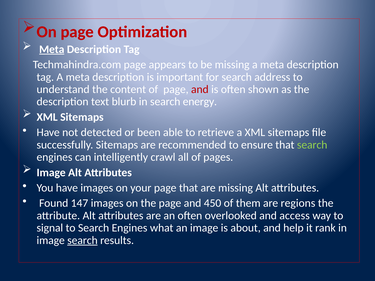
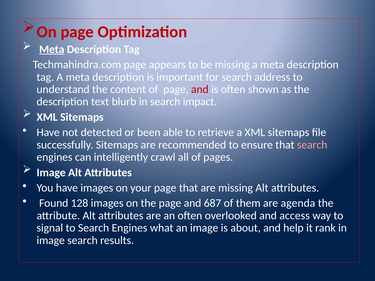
energy: energy -> impact (200, 102)
search colour: light green -> pink (312, 145)
147: 147 -> 128 (80, 203)
450: 450 -> 687 (213, 203)
regions: regions -> agenda (298, 203)
search underline: present -> none (82, 241)
